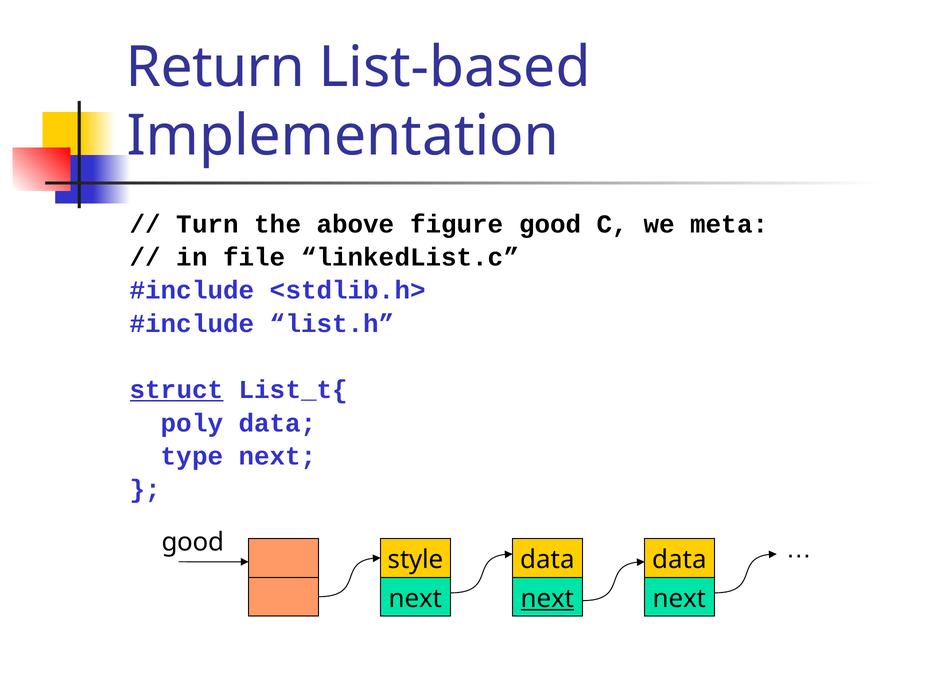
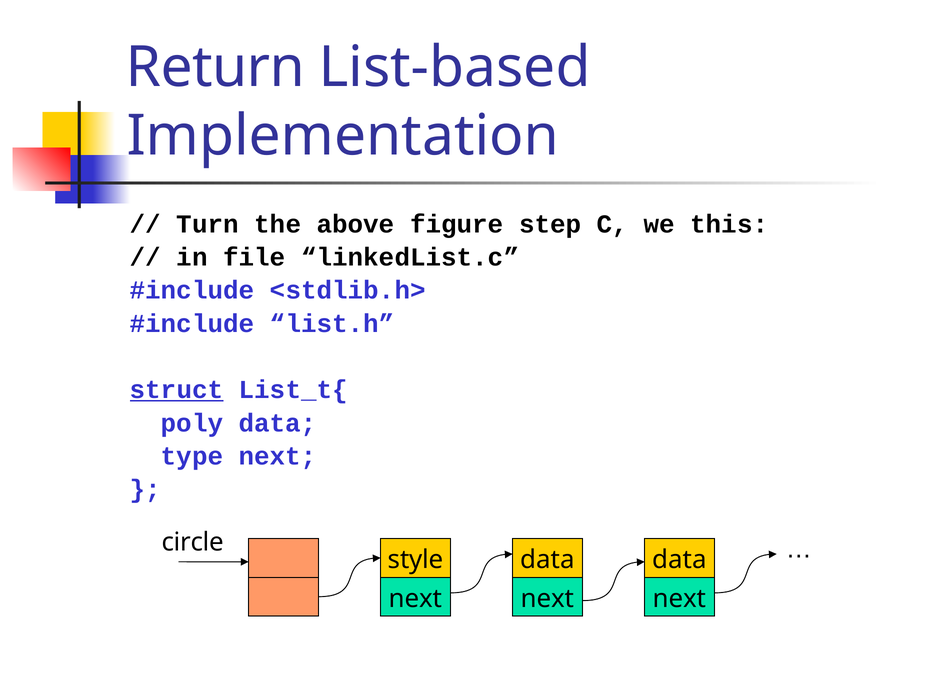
figure good: good -> step (550, 224)
meta: meta -> this (729, 224)
good: good -> circle (193, 542)
next underline: present -> none (548, 598)
